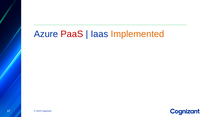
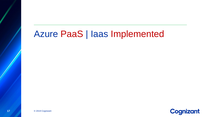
Implemented colour: orange -> red (138, 34)
